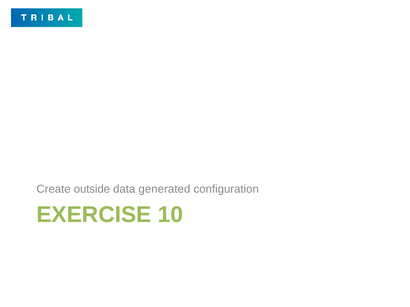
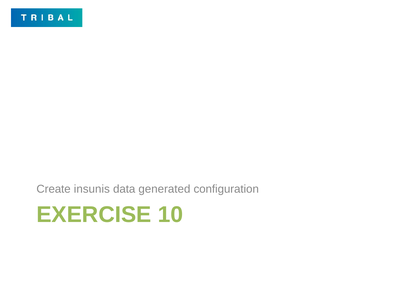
outside: outside -> insunis (92, 189)
